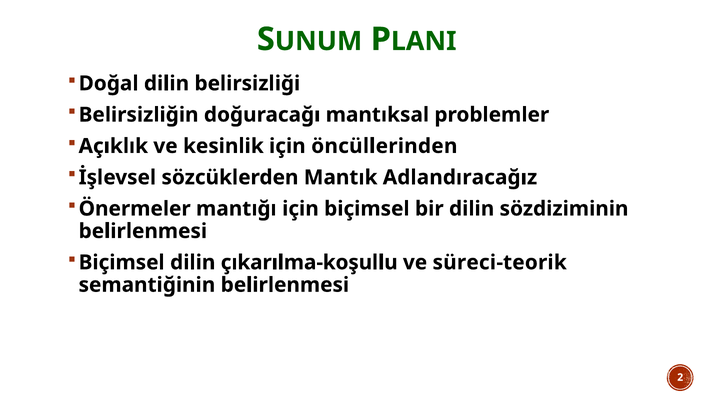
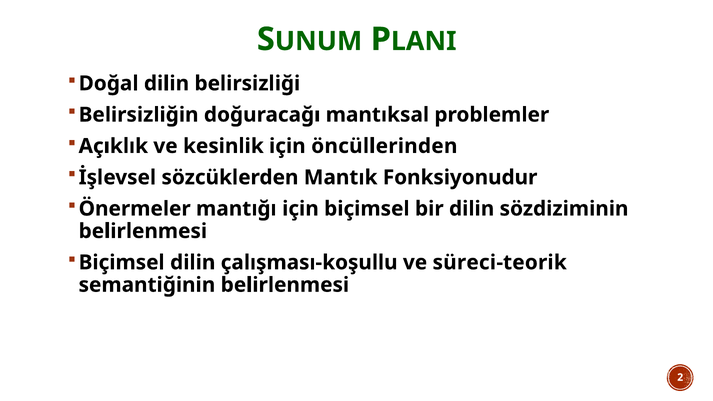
Adlandıracağız: Adlandıracağız -> Fonksiyonudur (460, 177)
çıkarılma-koşullu: çıkarılma-koşullu -> çalışması-koşullu (309, 263)
